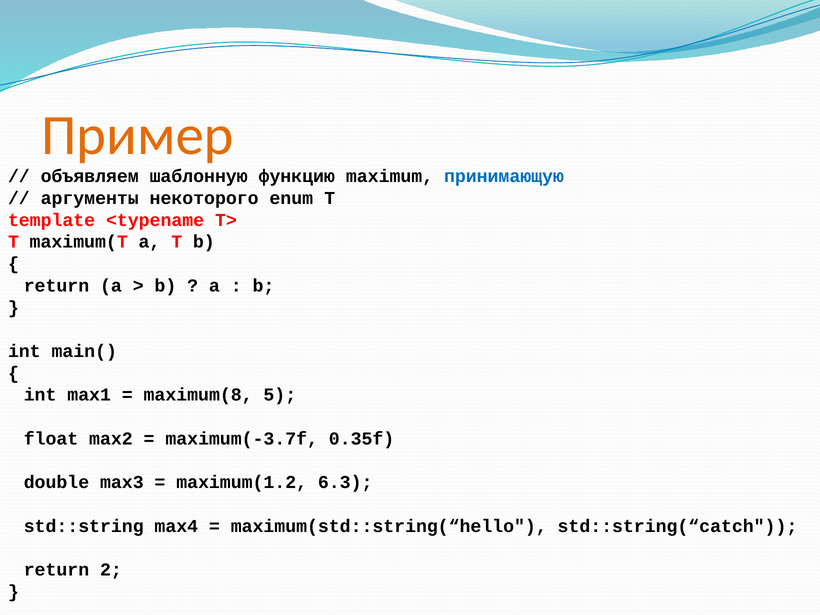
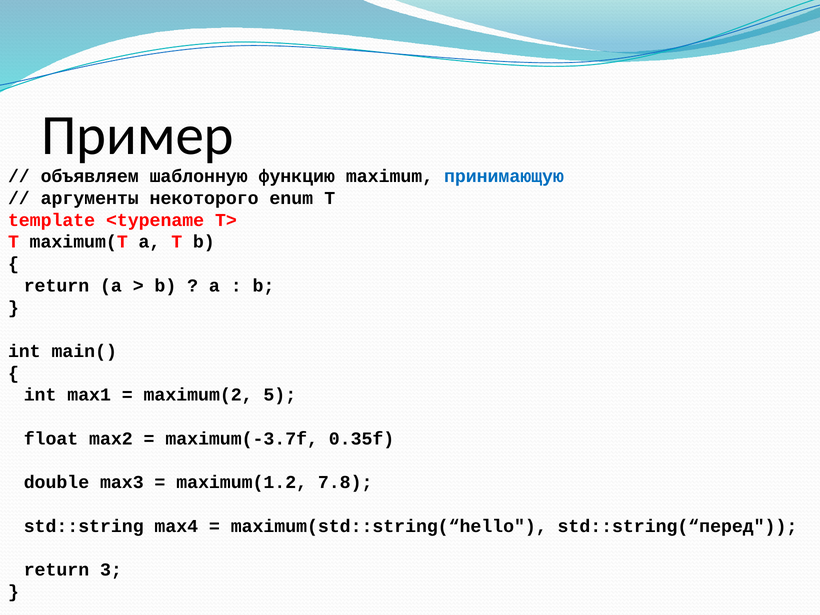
Пример colour: orange -> black (137, 135)
maximum(8: maximum(8 -> maximum(2 (198, 395)
6.3: 6.3 -> 7.8 (345, 482)
std::string(“catch: std::string(“catch -> std::string(“перед (677, 526)
2: 2 -> 3 (111, 570)
